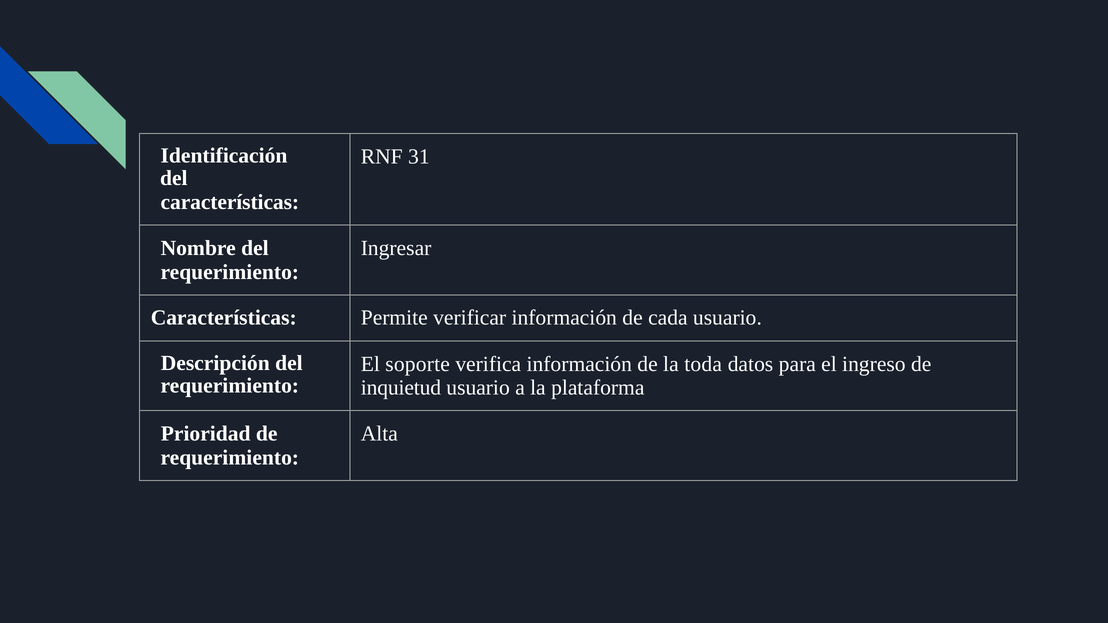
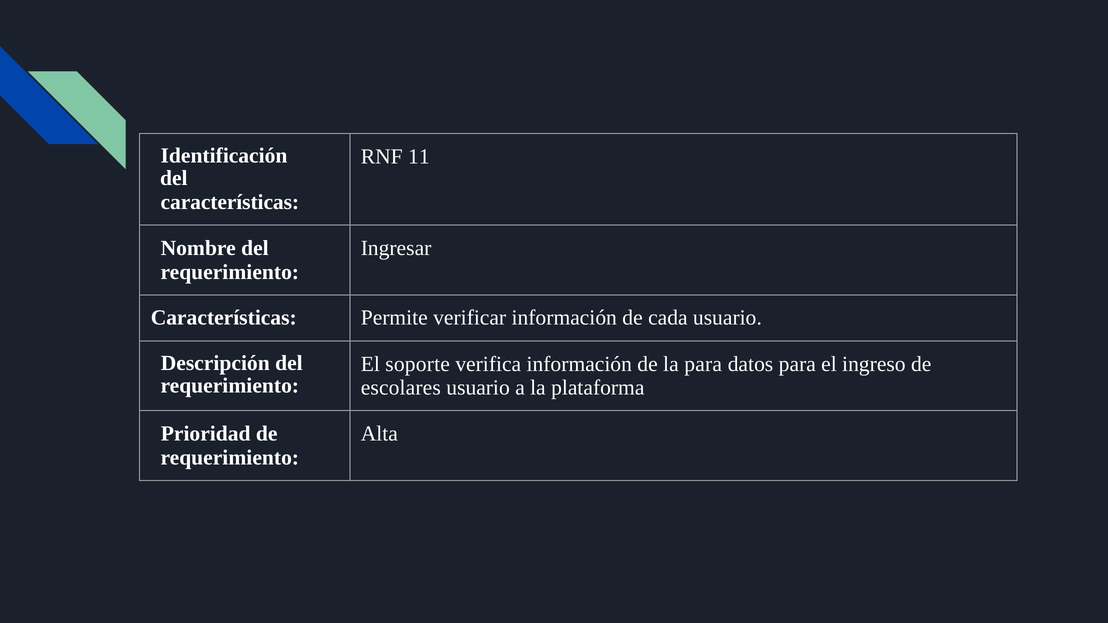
31: 31 -> 11 (419, 157)
la toda: toda -> para (703, 364)
inquietud: inquietud -> escolares (401, 388)
